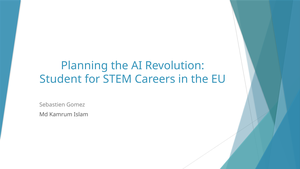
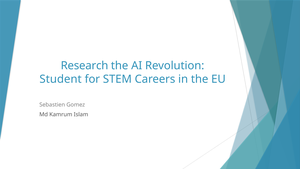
Planning: Planning -> Research (85, 66)
